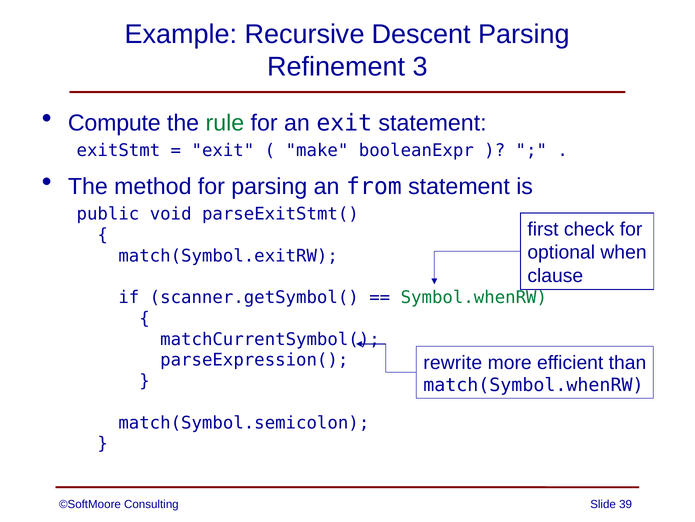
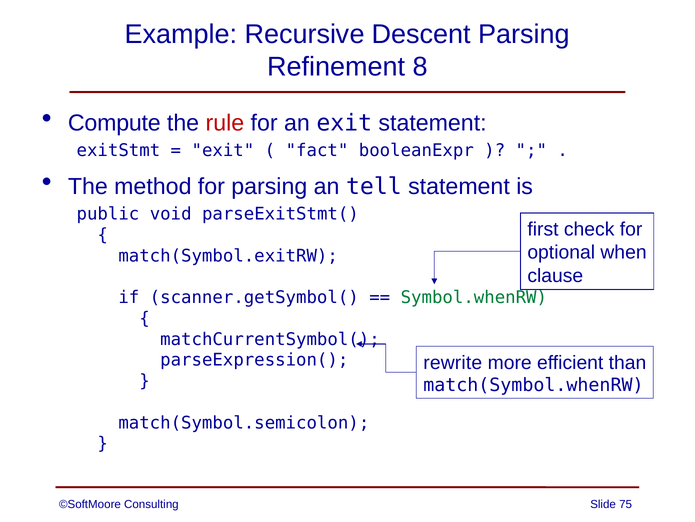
3: 3 -> 8 (420, 67)
rule colour: green -> red (225, 123)
make: make -> fact (317, 150)
from: from -> tell (374, 186)
39: 39 -> 75 (626, 504)
